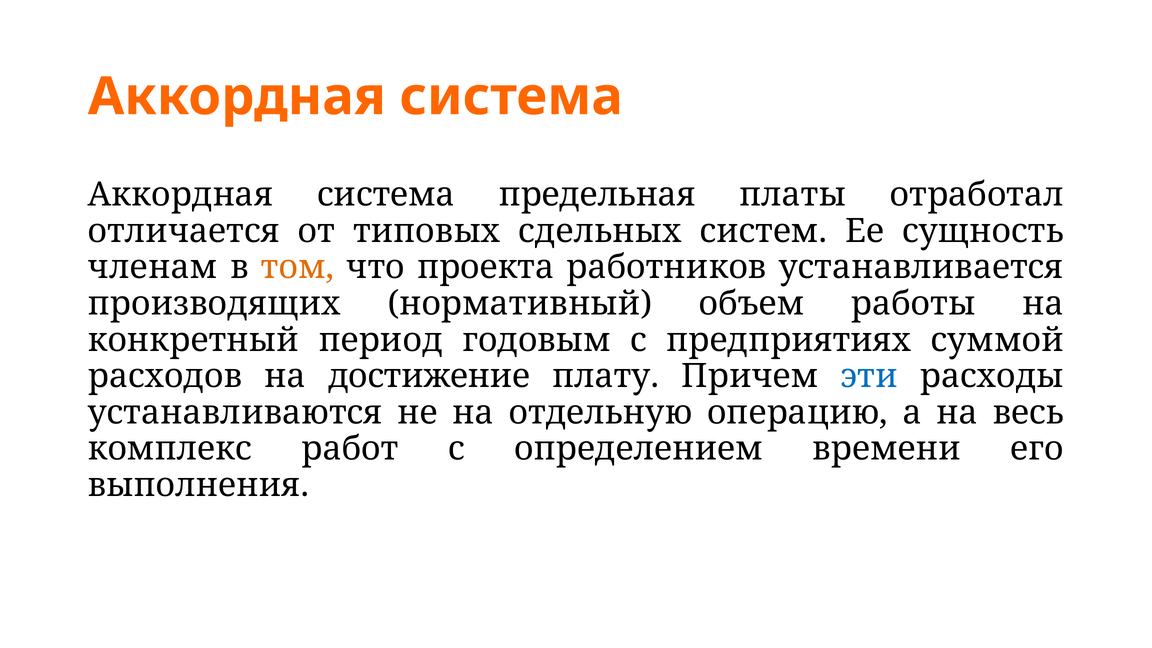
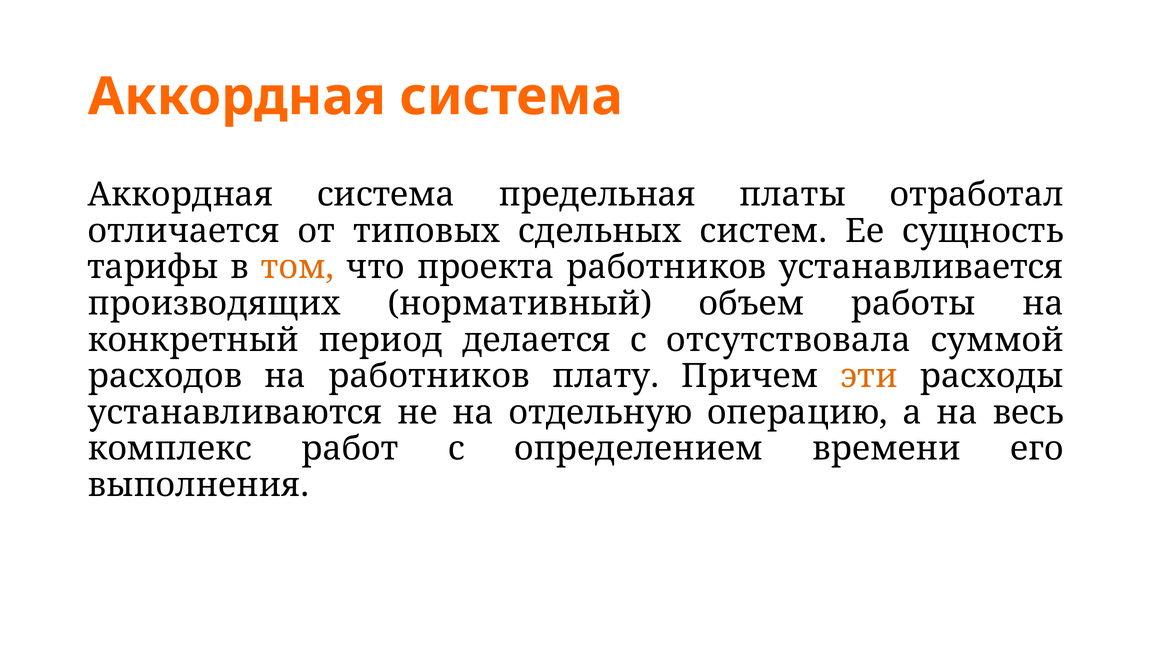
членам: членам -> тарифы (153, 267)
годовым: годовым -> делается (537, 340)
предприятиях: предприятиях -> отсутствовала (789, 340)
на достижение: достижение -> работников (429, 376)
эти colour: blue -> orange (869, 376)
